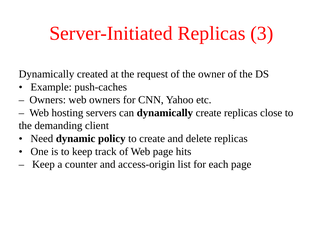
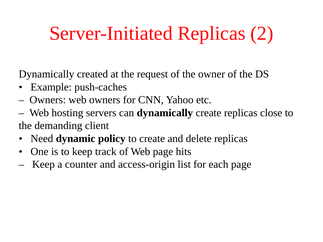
3: 3 -> 2 (262, 33)
